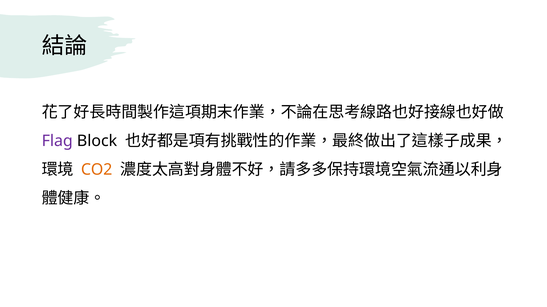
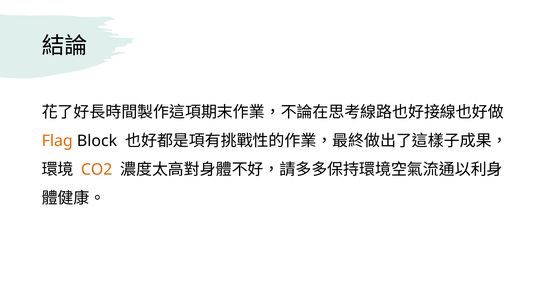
Flag colour: purple -> orange (57, 141)
